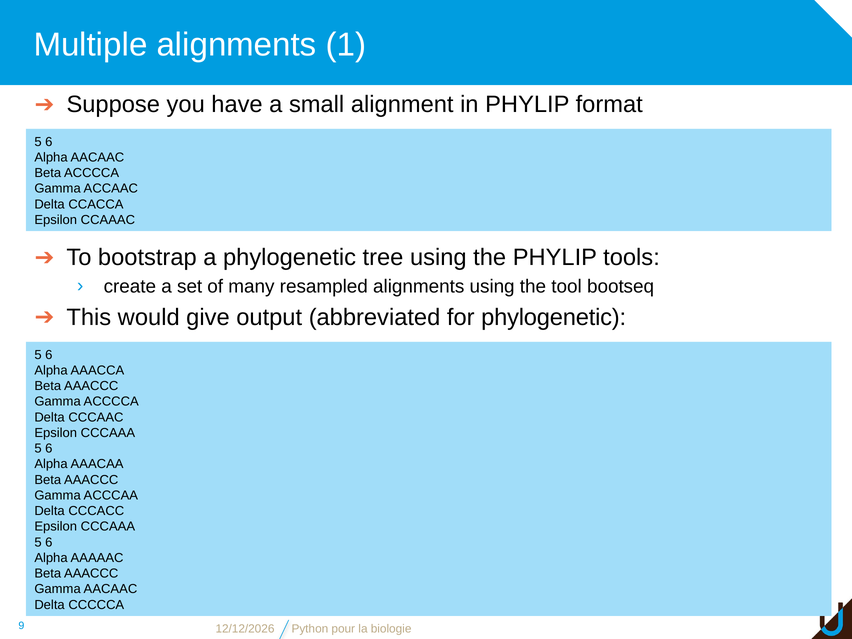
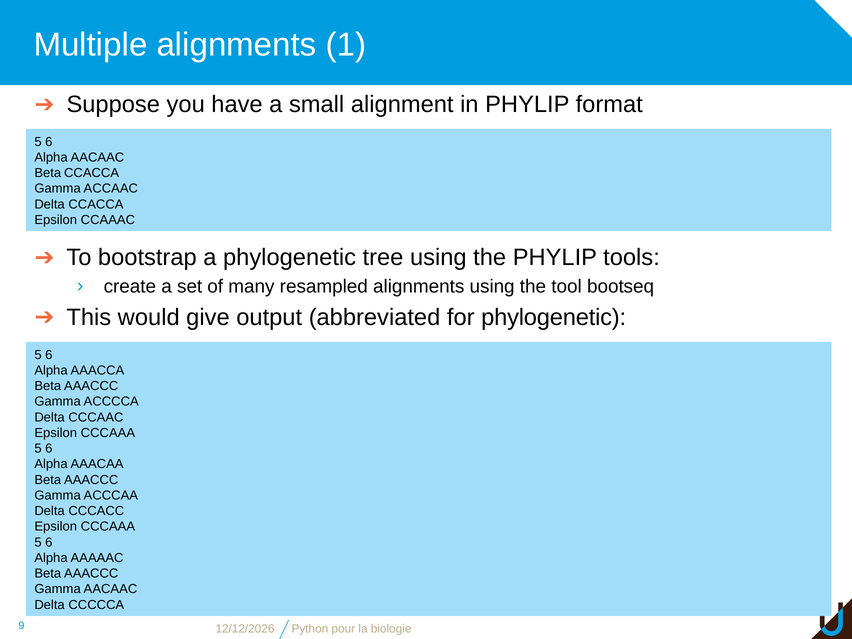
Beta ACCCCA: ACCCCA -> CCACCA (92, 173)
